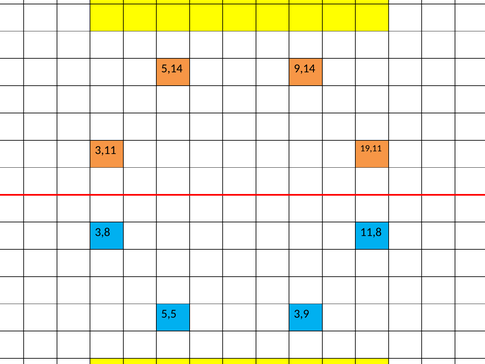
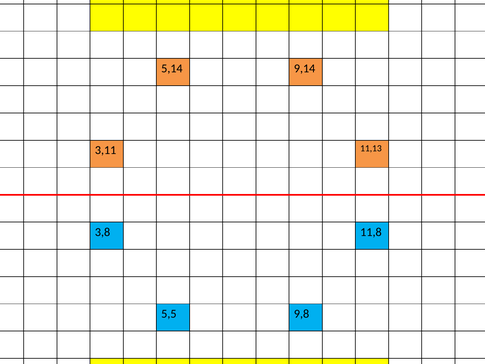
19,11: 19,11 -> 11,13 (371, 148)
3,9: 3,9 -> 9,8 (302, 314)
